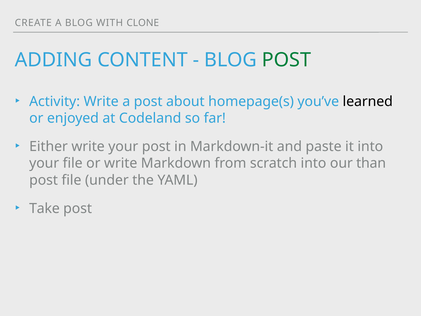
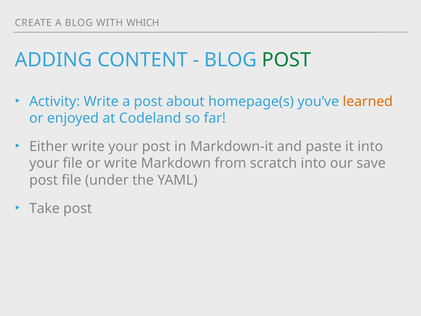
CLONE: CLONE -> WHICH (143, 23)
learned colour: black -> orange (368, 101)
than: than -> save (371, 163)
